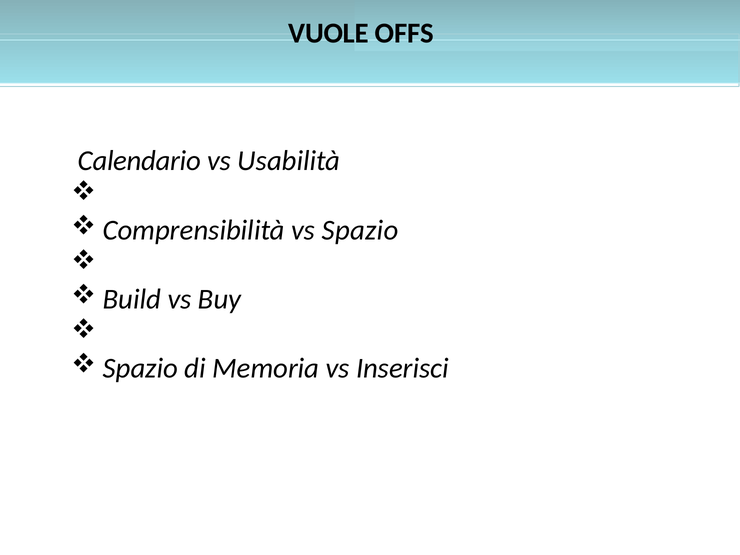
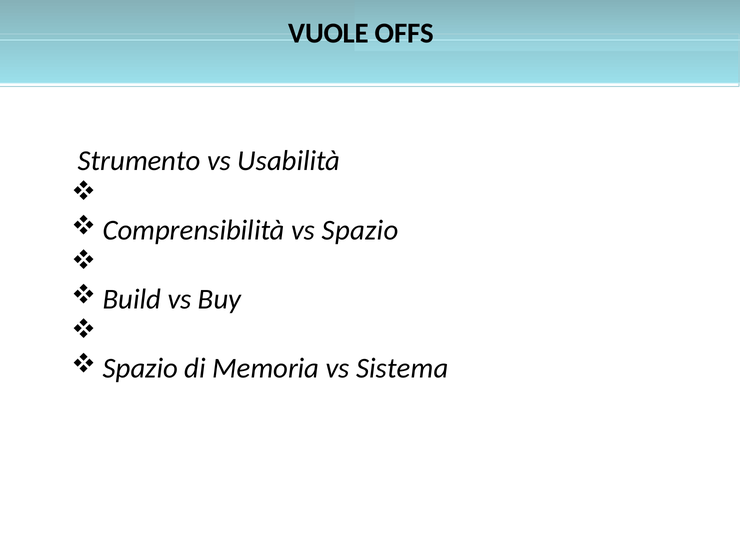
Calendario: Calendario -> Strumento (139, 161)
Inserisci: Inserisci -> Sistema (402, 368)
